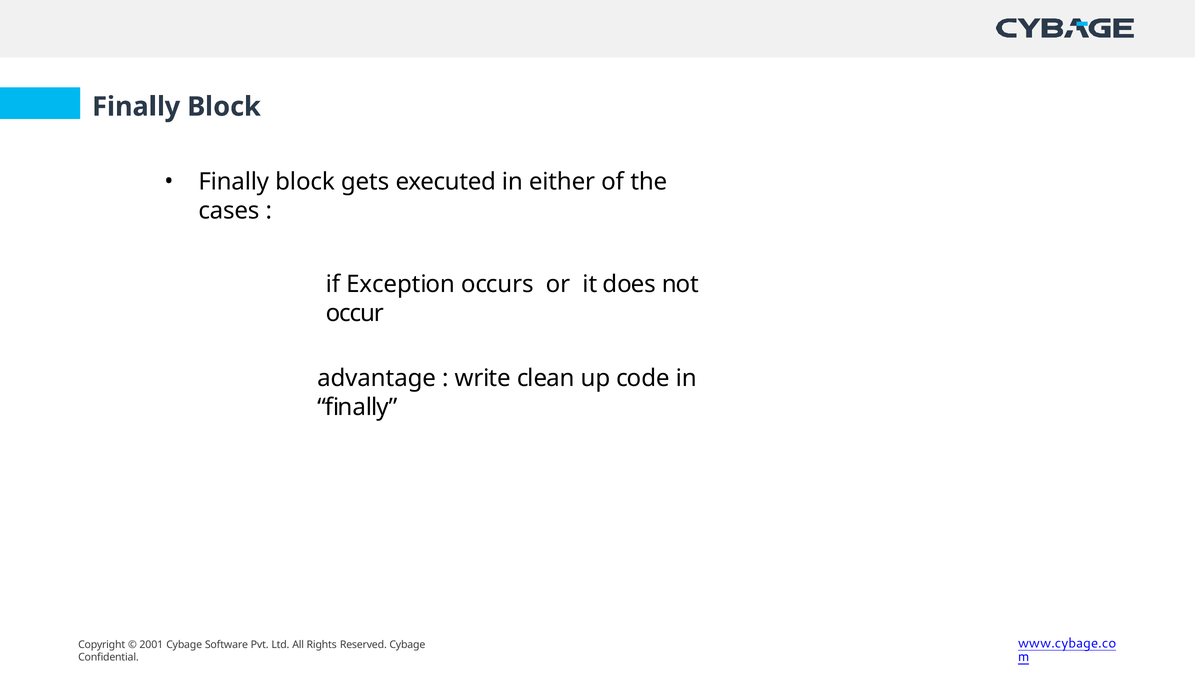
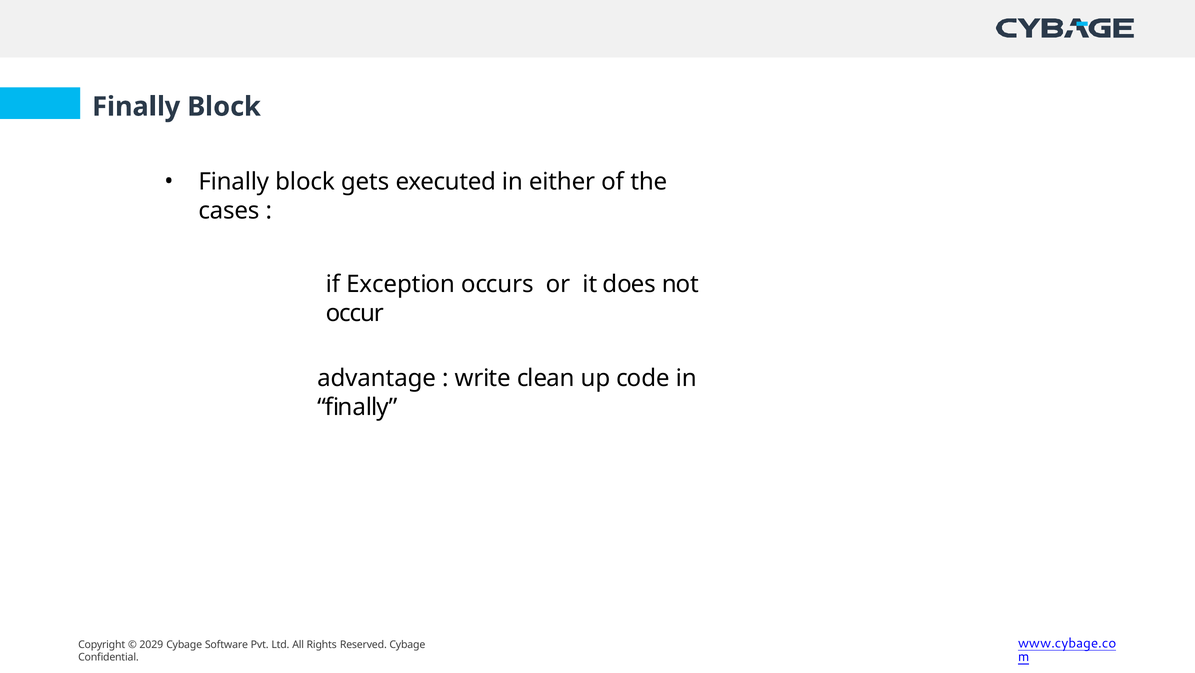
2001: 2001 -> 2029 (151, 645)
